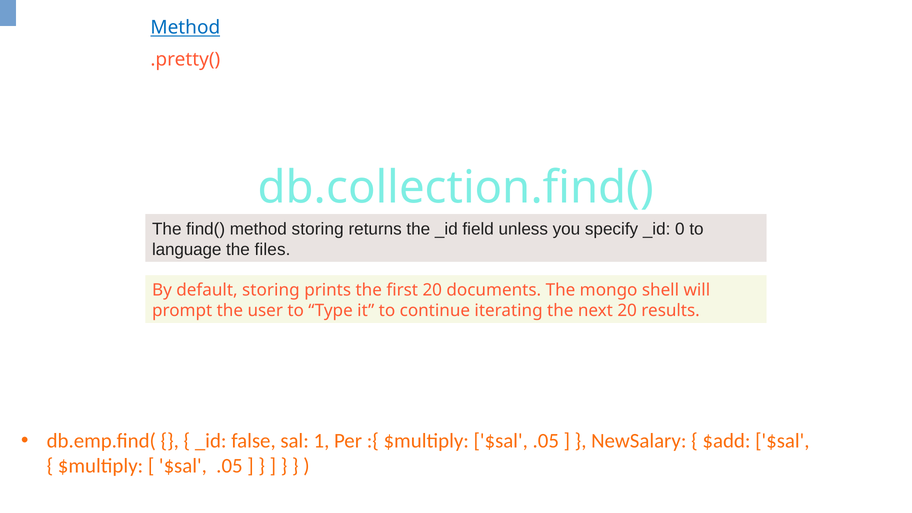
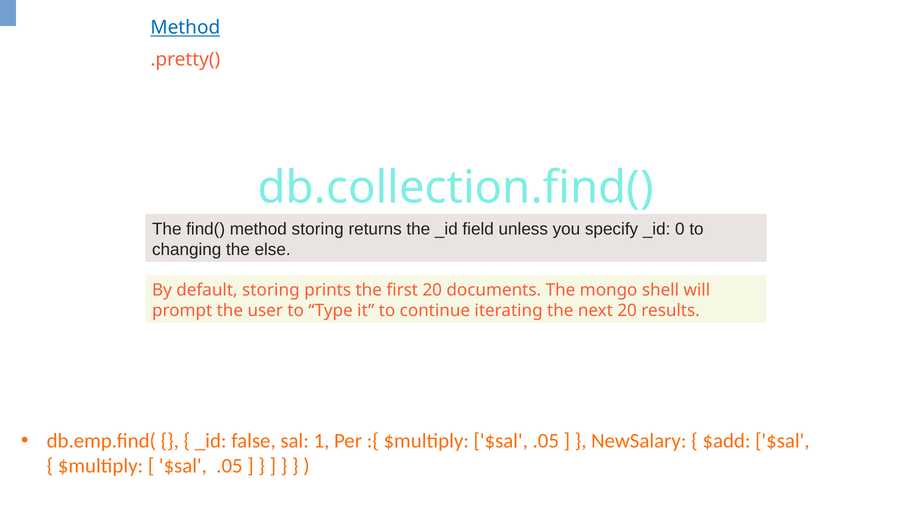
language: language -> changing (187, 249)
files: files -> else (273, 249)
